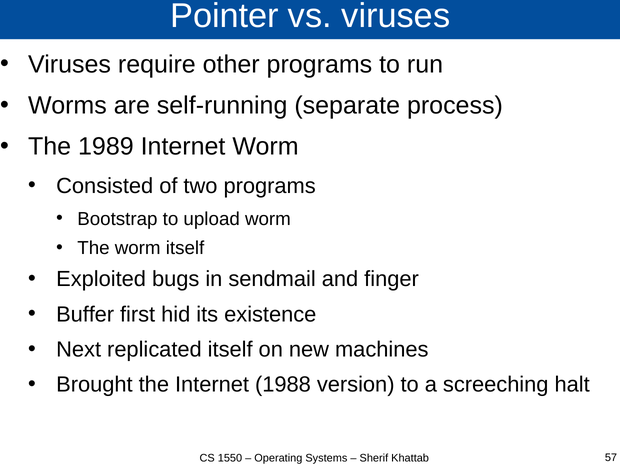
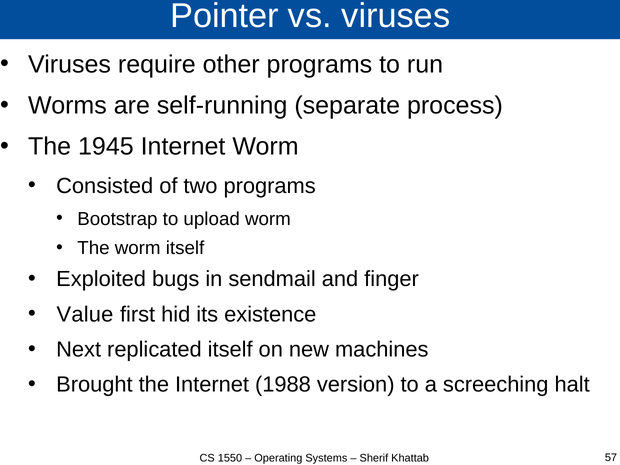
1989: 1989 -> 1945 (106, 147)
Buffer: Buffer -> Value (85, 314)
